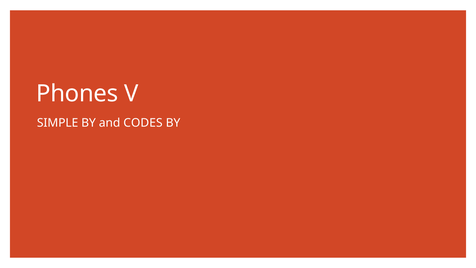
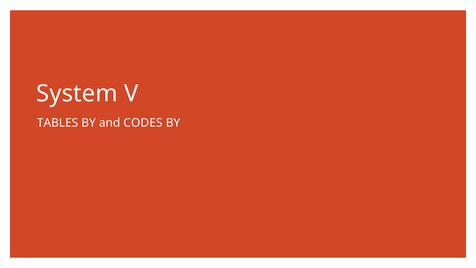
Phones: Phones -> System (77, 94)
SIMPLE: SIMPLE -> TABLES (58, 123)
